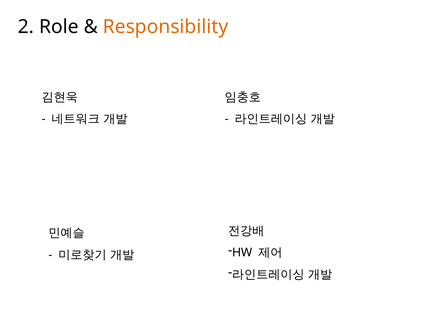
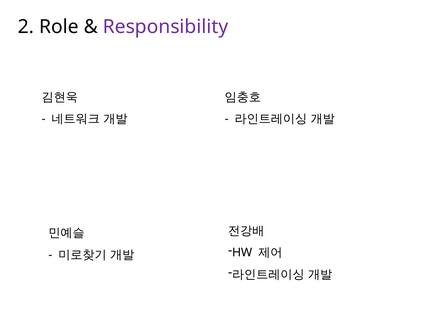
Responsibility colour: orange -> purple (166, 27)
